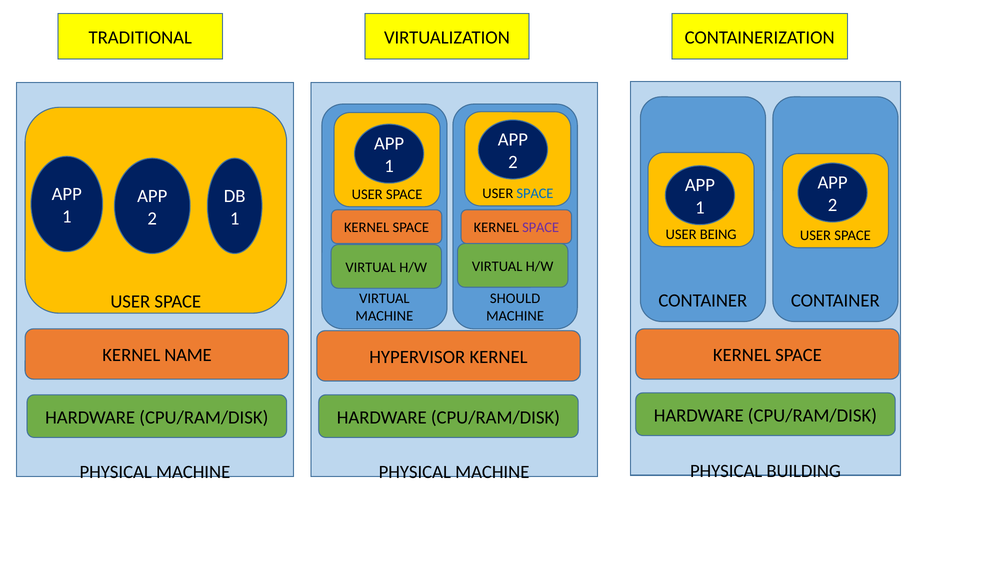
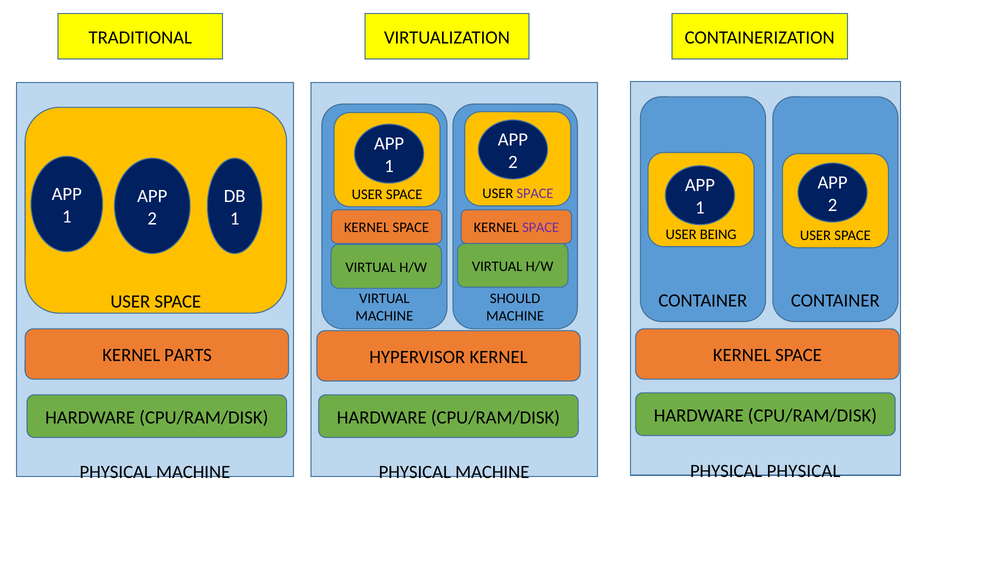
SPACE colour: blue -> purple (535, 194)
NAME: NAME -> PARTS (188, 355)
PHYSICAL BUILDING: BUILDING -> PHYSICAL (804, 471)
